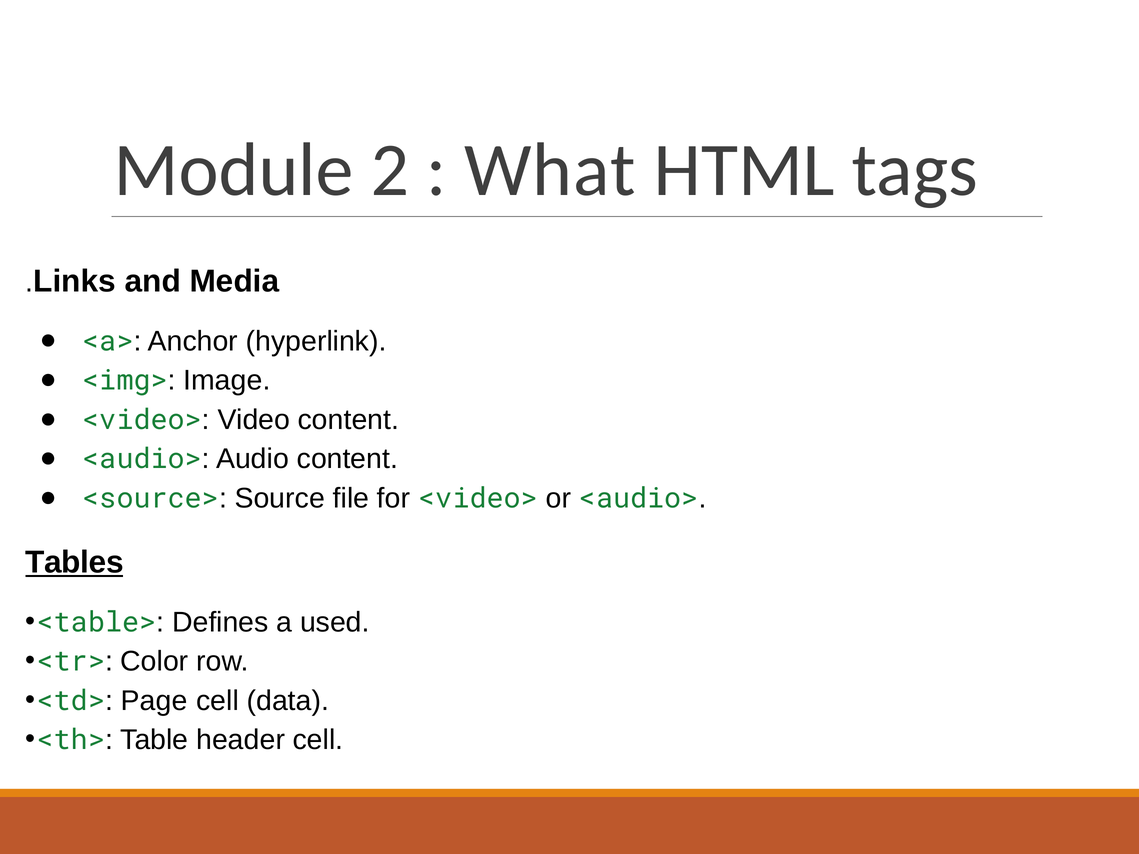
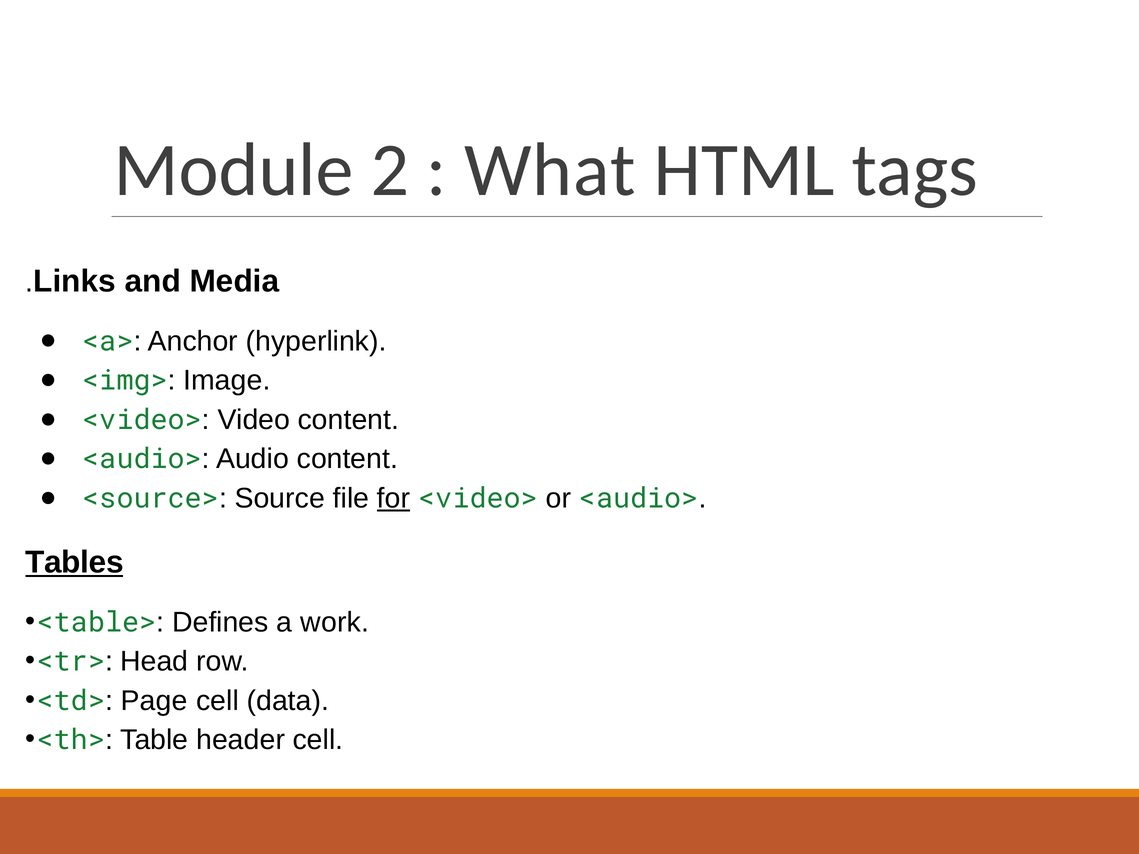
for underline: none -> present (394, 498)
used: used -> work (335, 622)
Color: Color -> Head (154, 662)
